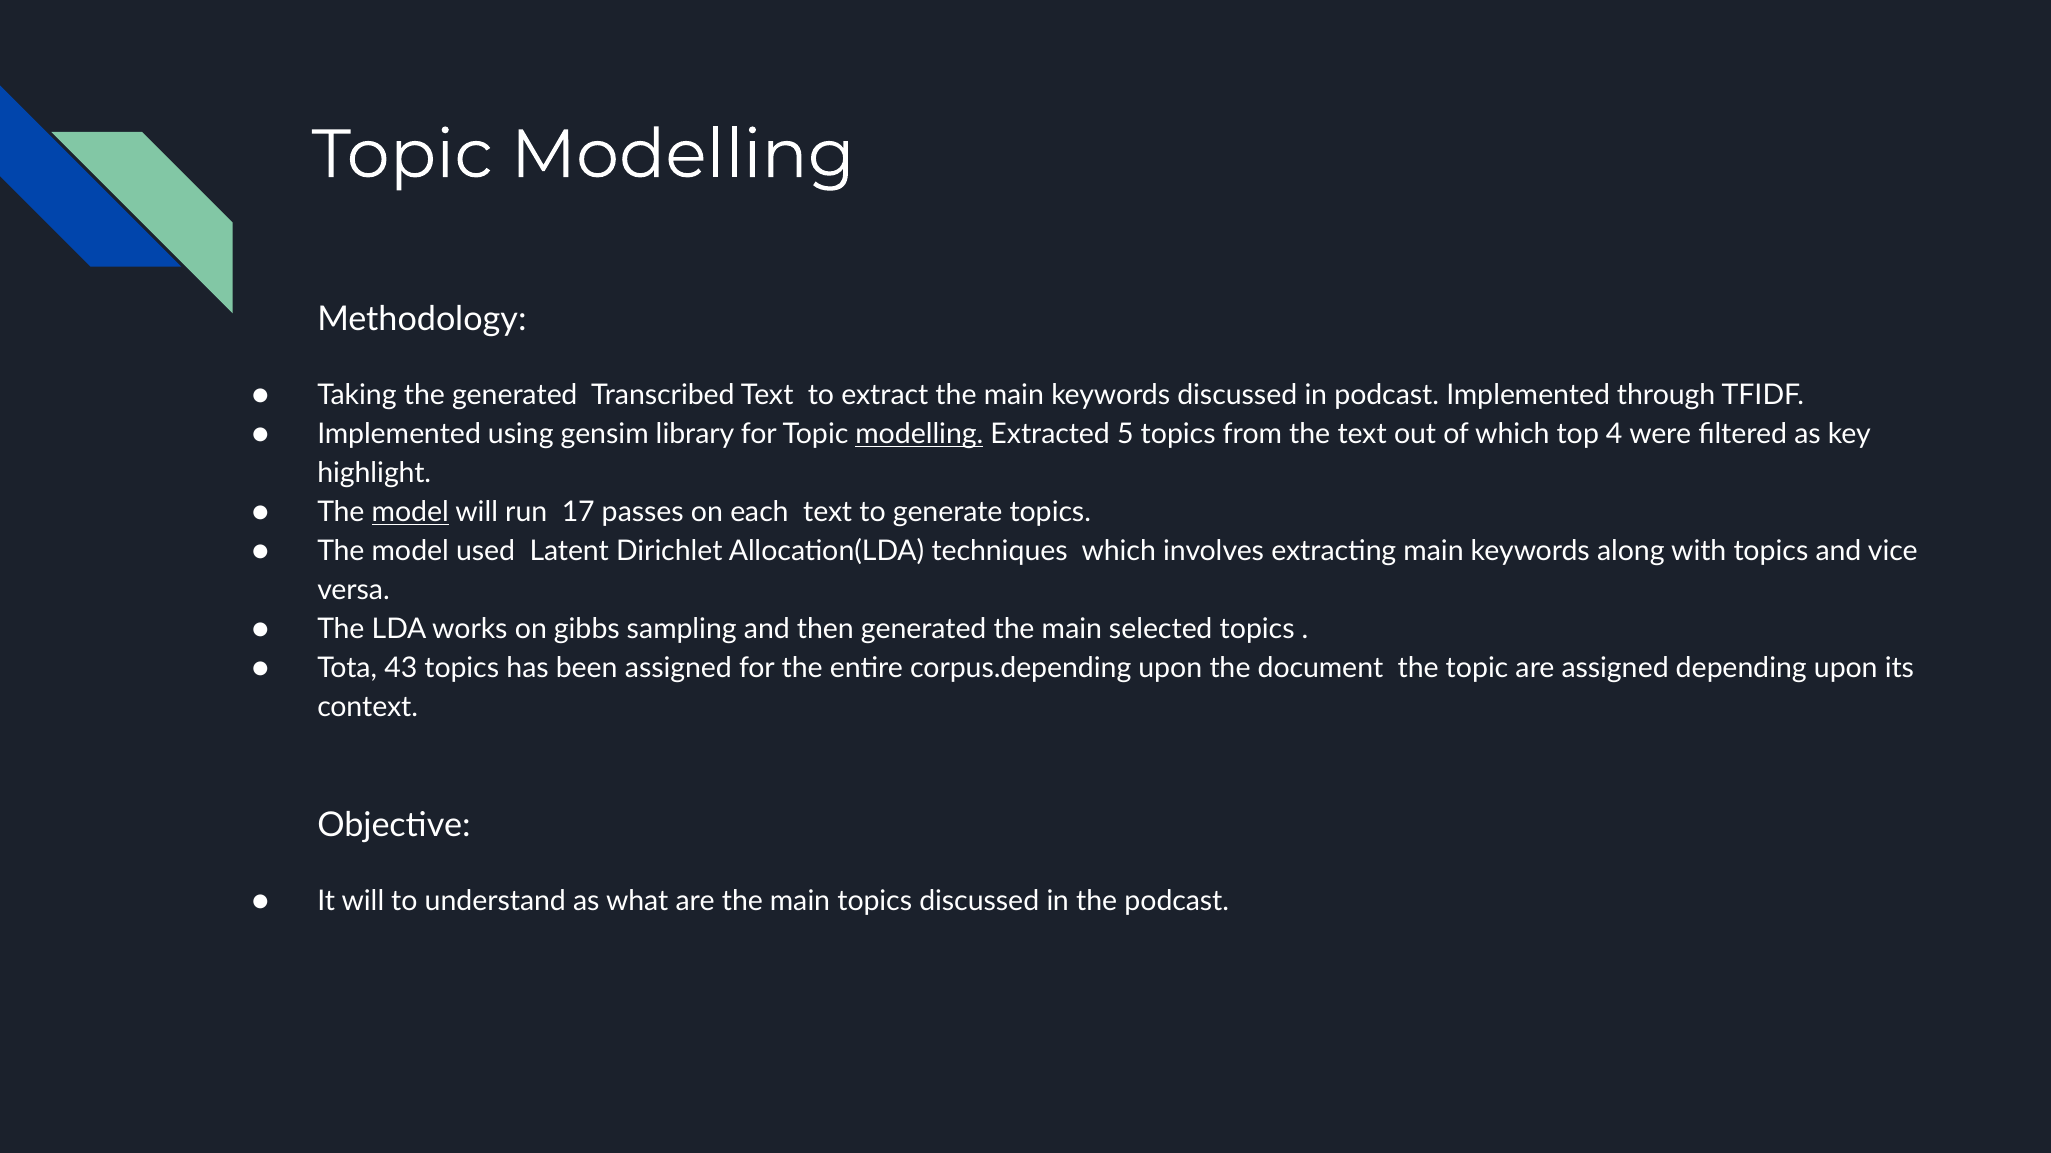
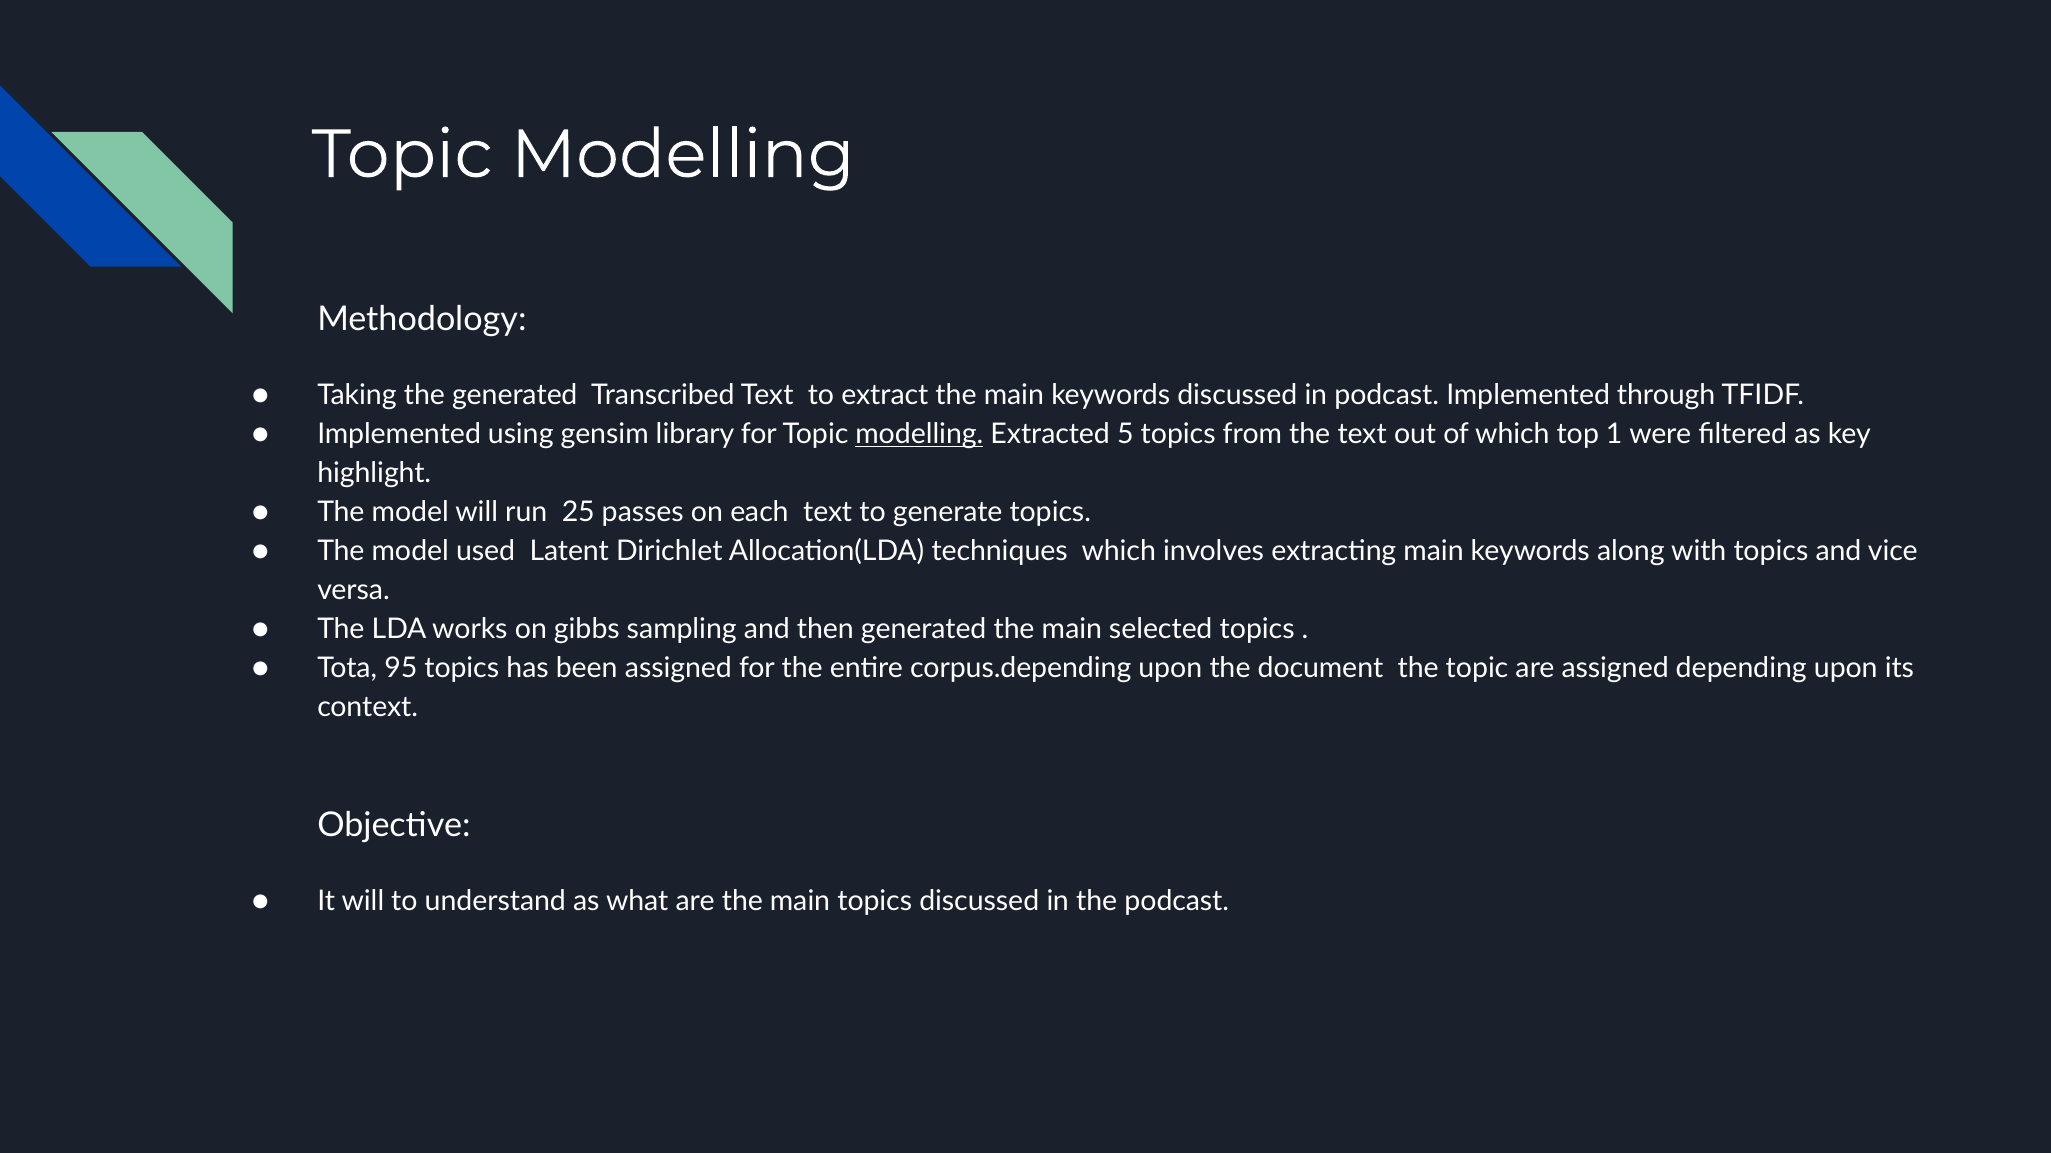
4: 4 -> 1 (1614, 434)
model underline: present -> none (410, 513)
17: 17 -> 25 (578, 513)
43: 43 -> 95 (401, 669)
